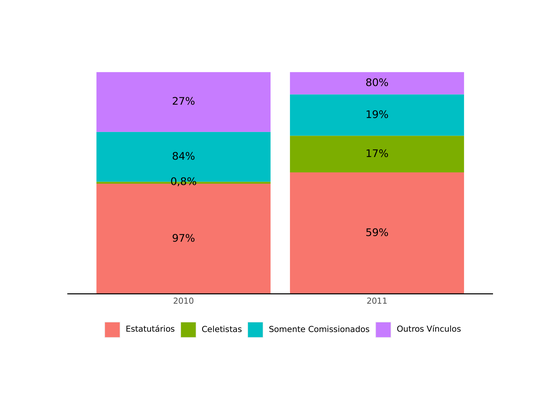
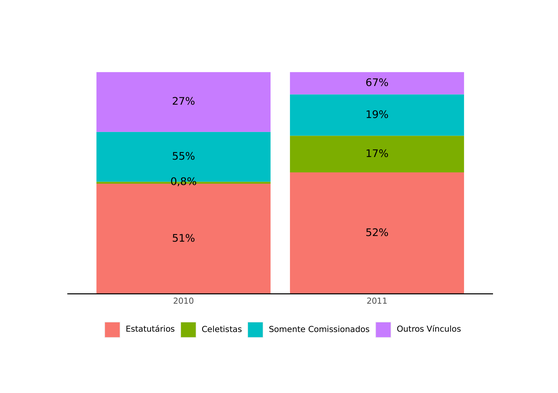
80%: 80% -> 67% (377, 83)
84%: 84% -> 55% (184, 156)
59%: 59% -> 52% (377, 233)
97%: 97% -> 51% (184, 239)
